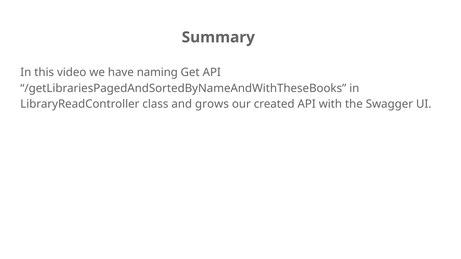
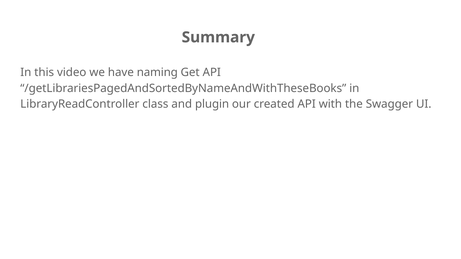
grows: grows -> plugin (212, 104)
